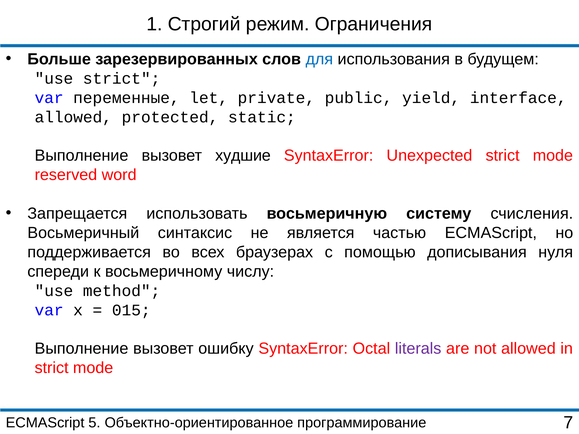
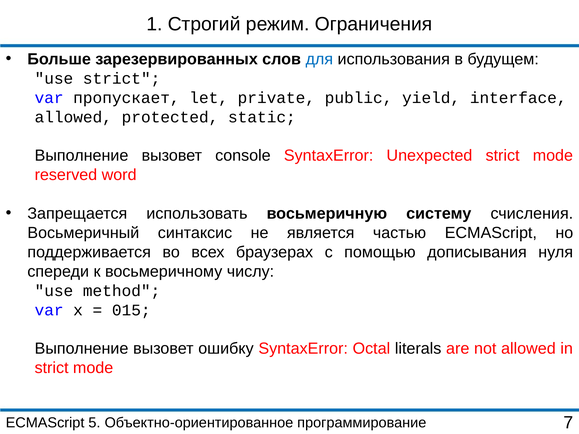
переменные: переменные -> пропускает (126, 98)
худшие: худшие -> console (243, 156)
literals colour: purple -> black (418, 349)
